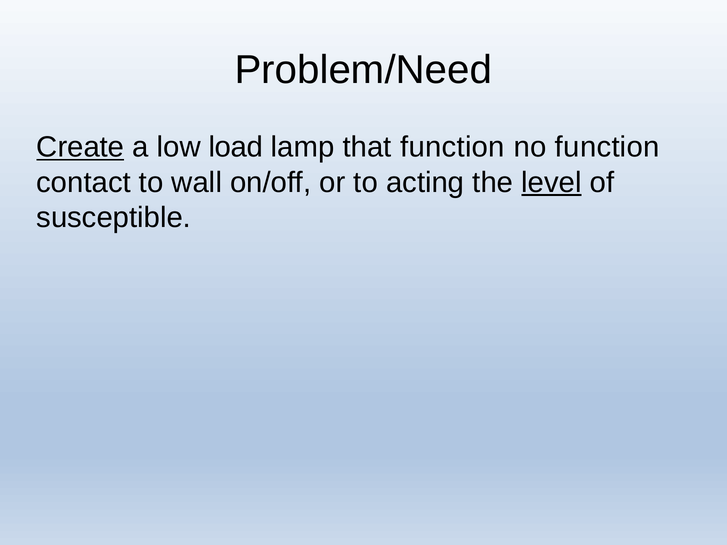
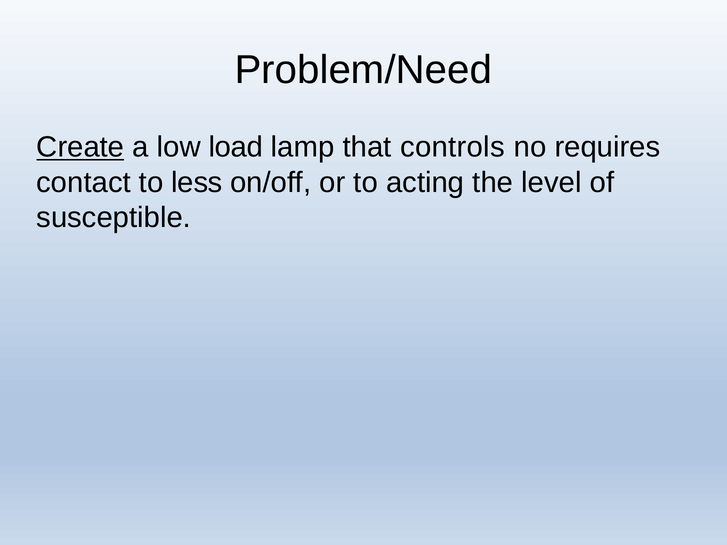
that function: function -> controls (452, 147)
no function: function -> requires (607, 147)
wall: wall -> less (197, 182)
level underline: present -> none (551, 182)
